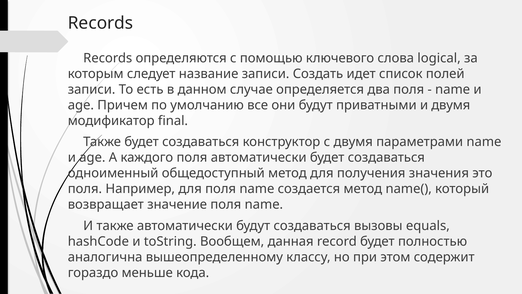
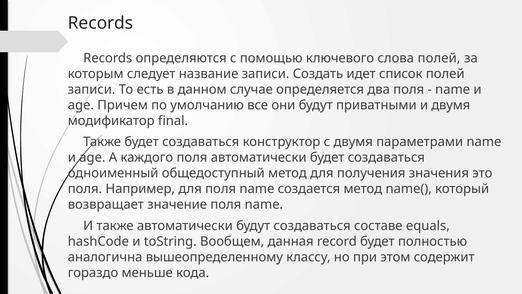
слова logical: logical -> полей (439, 58)
вызовы: вызовы -> составе (378, 225)
